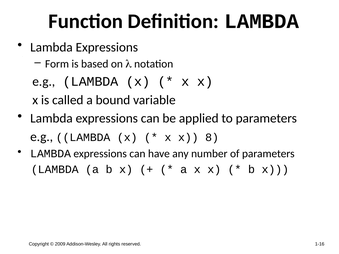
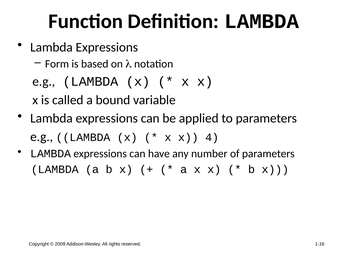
8: 8 -> 4 (212, 138)
